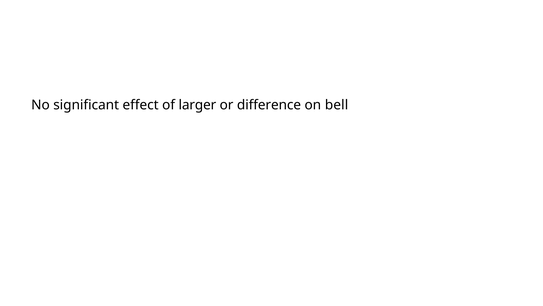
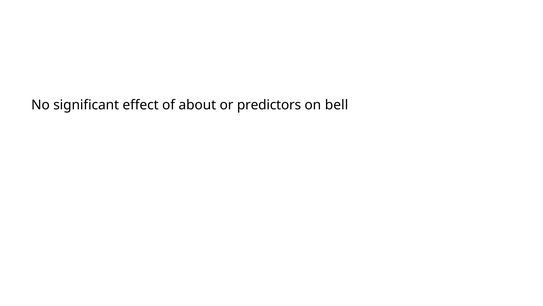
larger: larger -> about (197, 105)
difference: difference -> predictors (269, 105)
